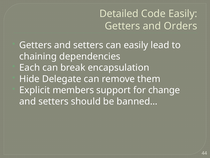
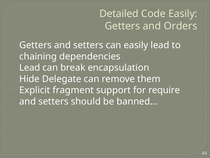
Each: Each -> Lead (30, 68)
members: members -> fragment (73, 90)
change: change -> require (164, 90)
